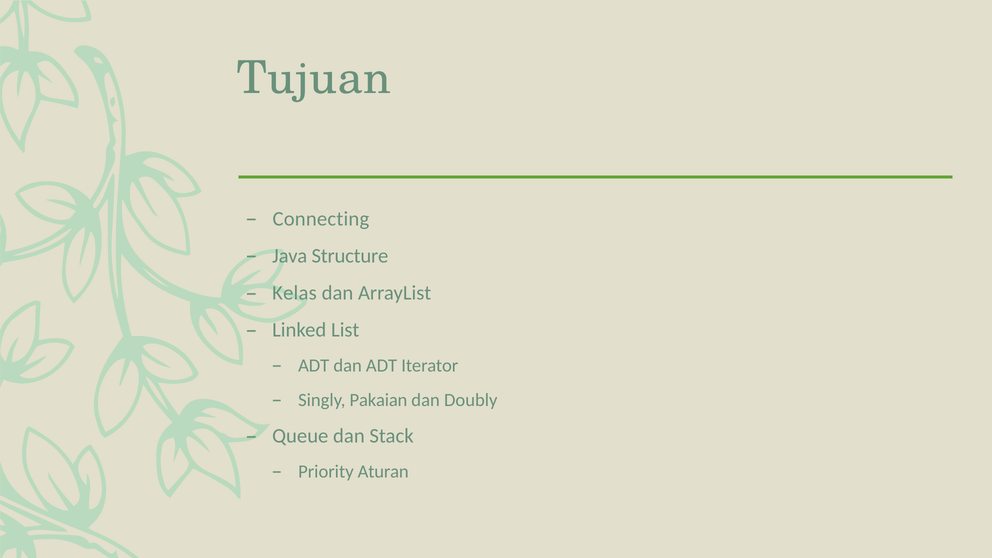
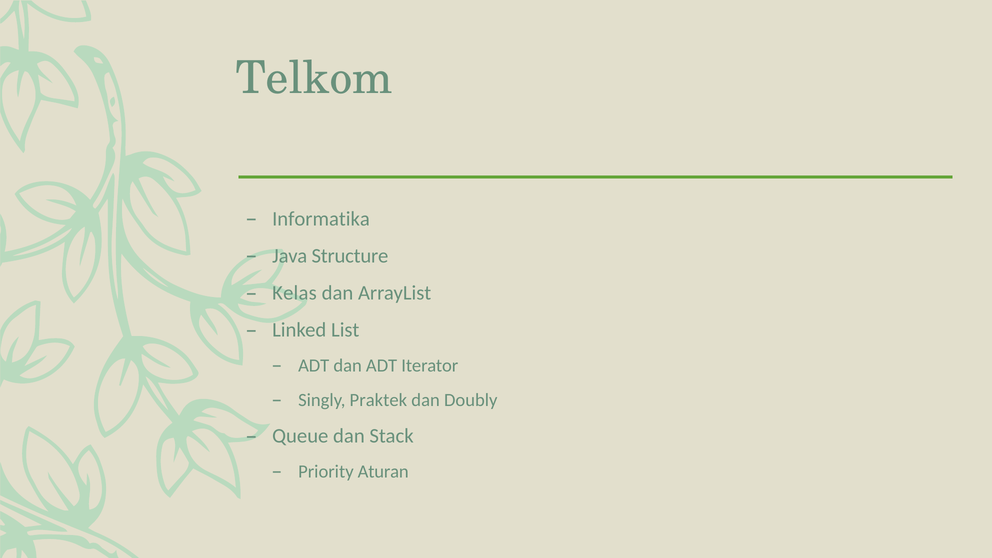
Tujuan: Tujuan -> Telkom (314, 78)
Connecting: Connecting -> Informatika (321, 219)
Pakaian: Pakaian -> Praktek (378, 400)
